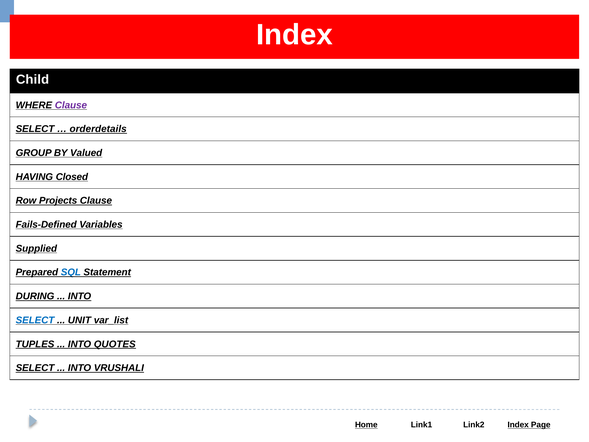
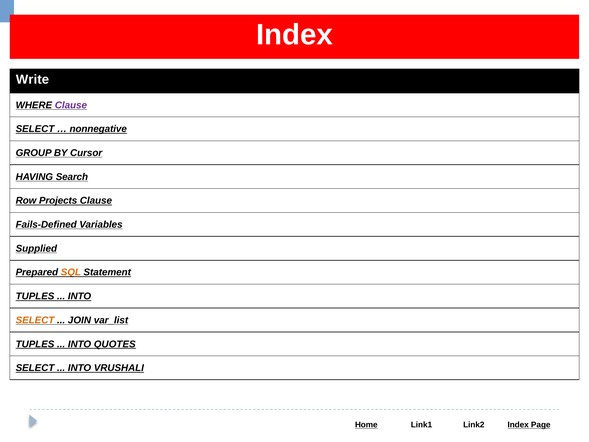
Child: Child -> Write (33, 79)
orderdetails: orderdetails -> nonnegative (98, 129)
Valued: Valued -> Cursor (86, 153)
Closed: Closed -> Search (72, 177)
SQL colour: blue -> orange (71, 272)
DURING: DURING -> TUPLES (35, 296)
SELECT colour: blue -> orange (35, 320)
UNIT: UNIT -> JOIN (79, 320)
